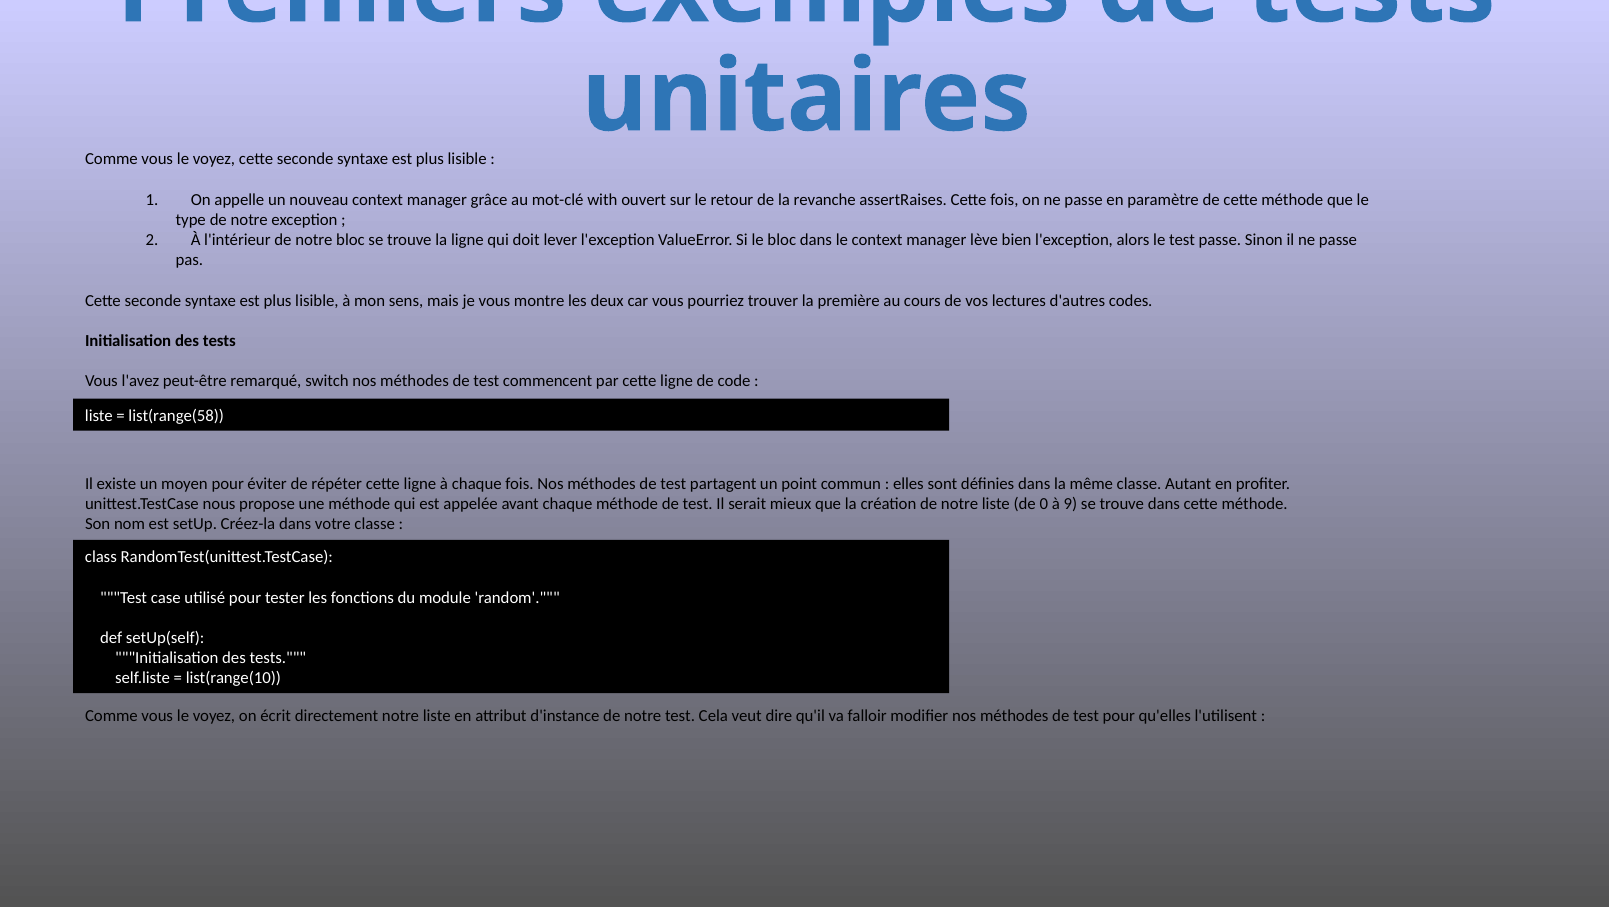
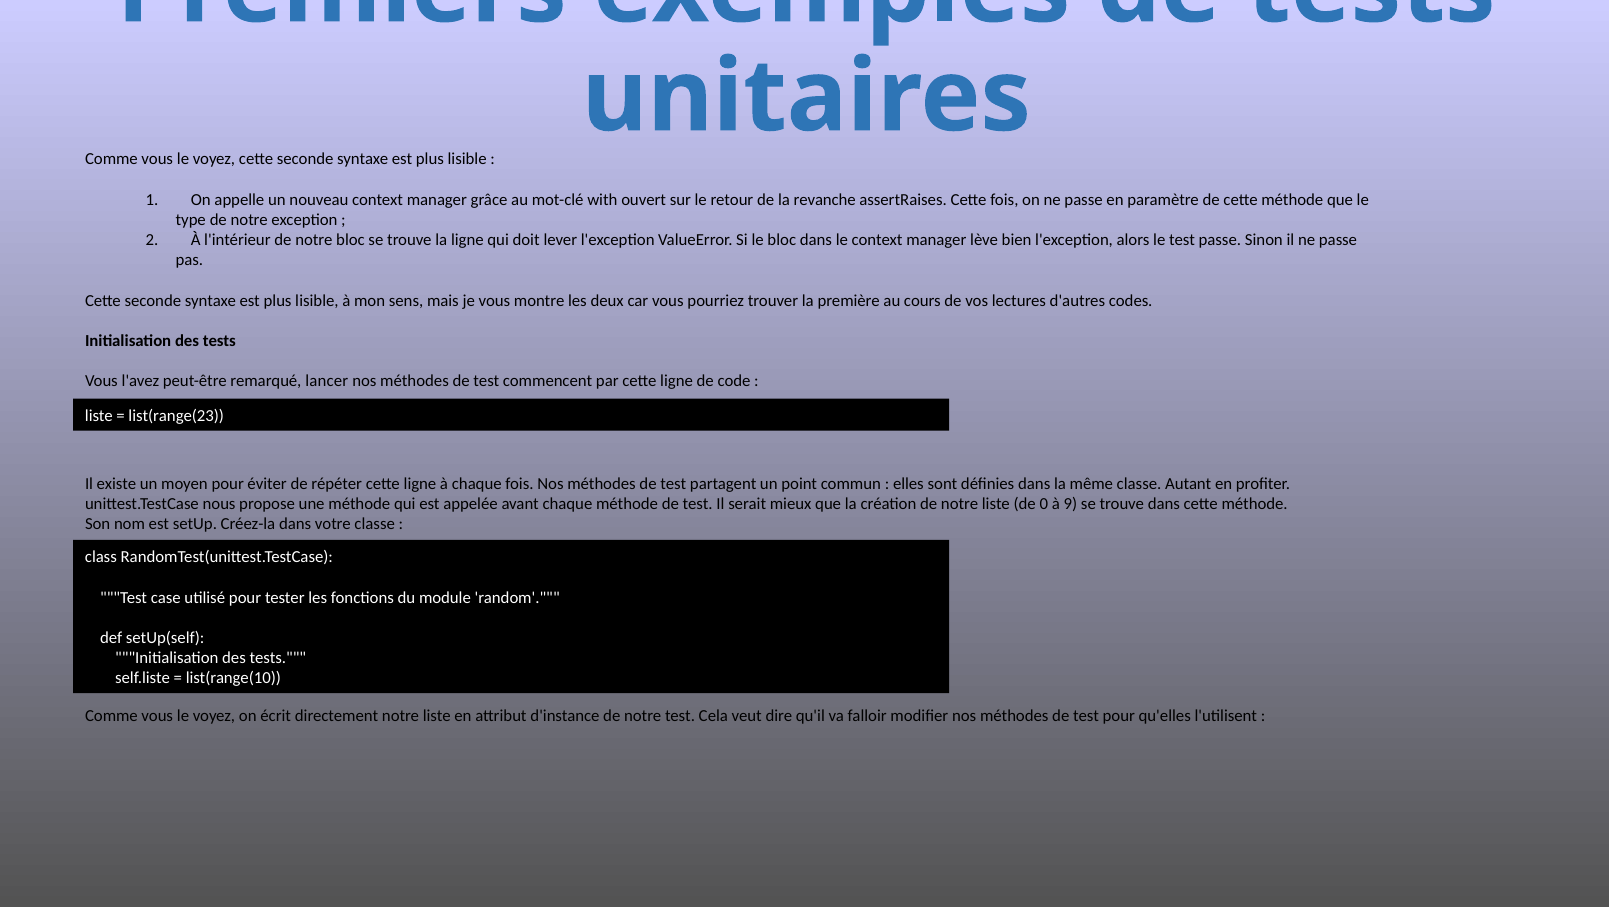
switch: switch -> lancer (327, 381)
list(range(58: list(range(58 -> list(range(23 (176, 416)
